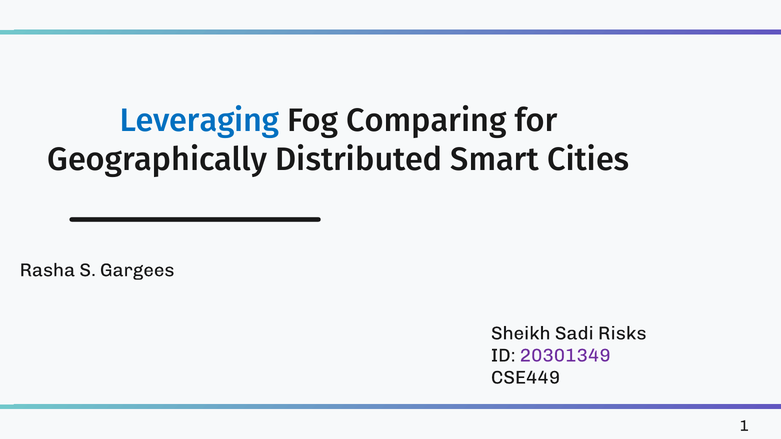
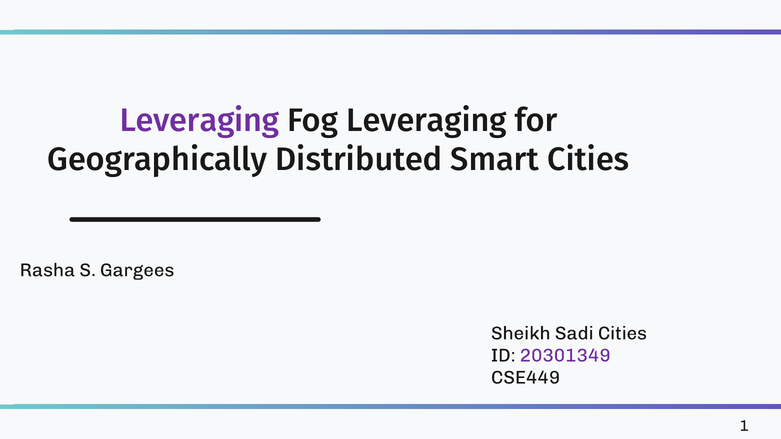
Leveraging colour: blue -> purple (199, 120)
Fog Comparing: Comparing -> Leveraging (427, 120)
Sadi Risks: Risks -> Cities (622, 334)
